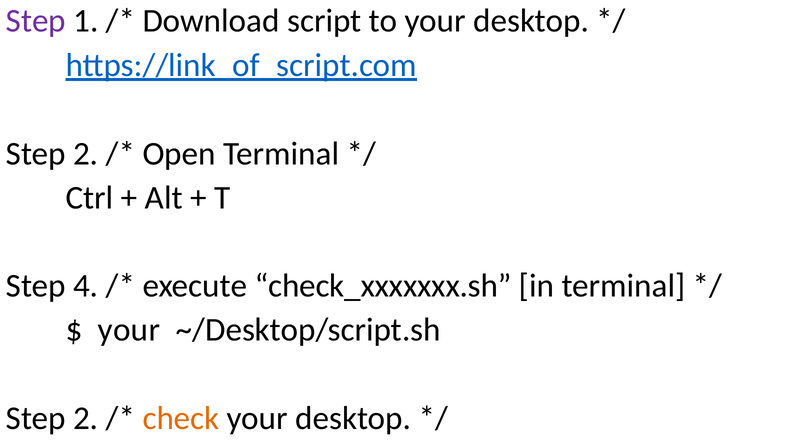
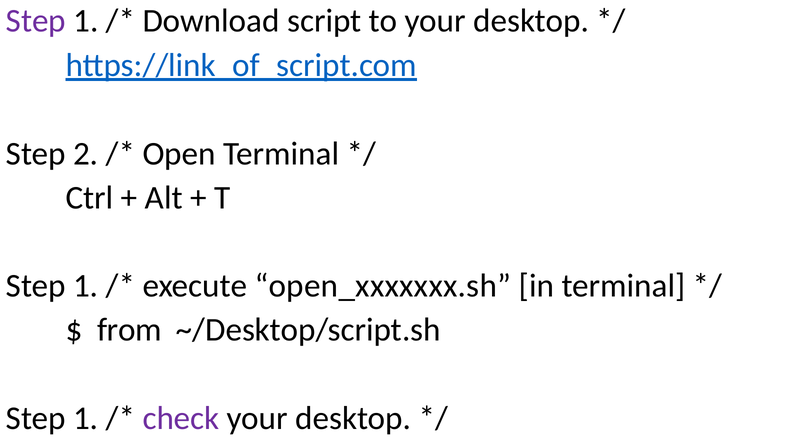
4: 4 -> 1 (86, 286)
check_xxxxxxx.sh: check_xxxxxxx.sh -> open_xxxxxxx.sh (383, 286)
your: your -> from (129, 330)
2: 2 -> 1 (86, 418)
check colour: orange -> purple (181, 418)
